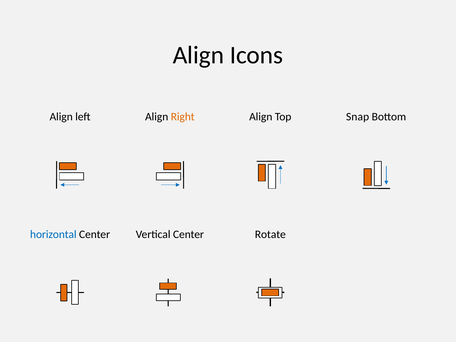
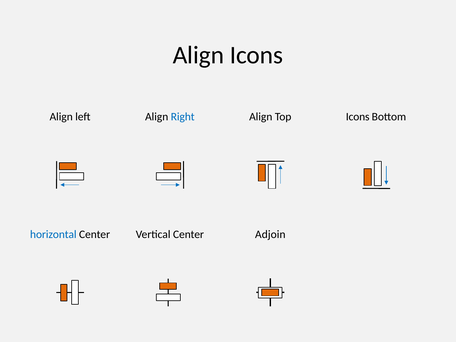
Right colour: orange -> blue (183, 117)
Top Snap: Snap -> Icons (358, 117)
Rotate: Rotate -> Adjoin (270, 234)
